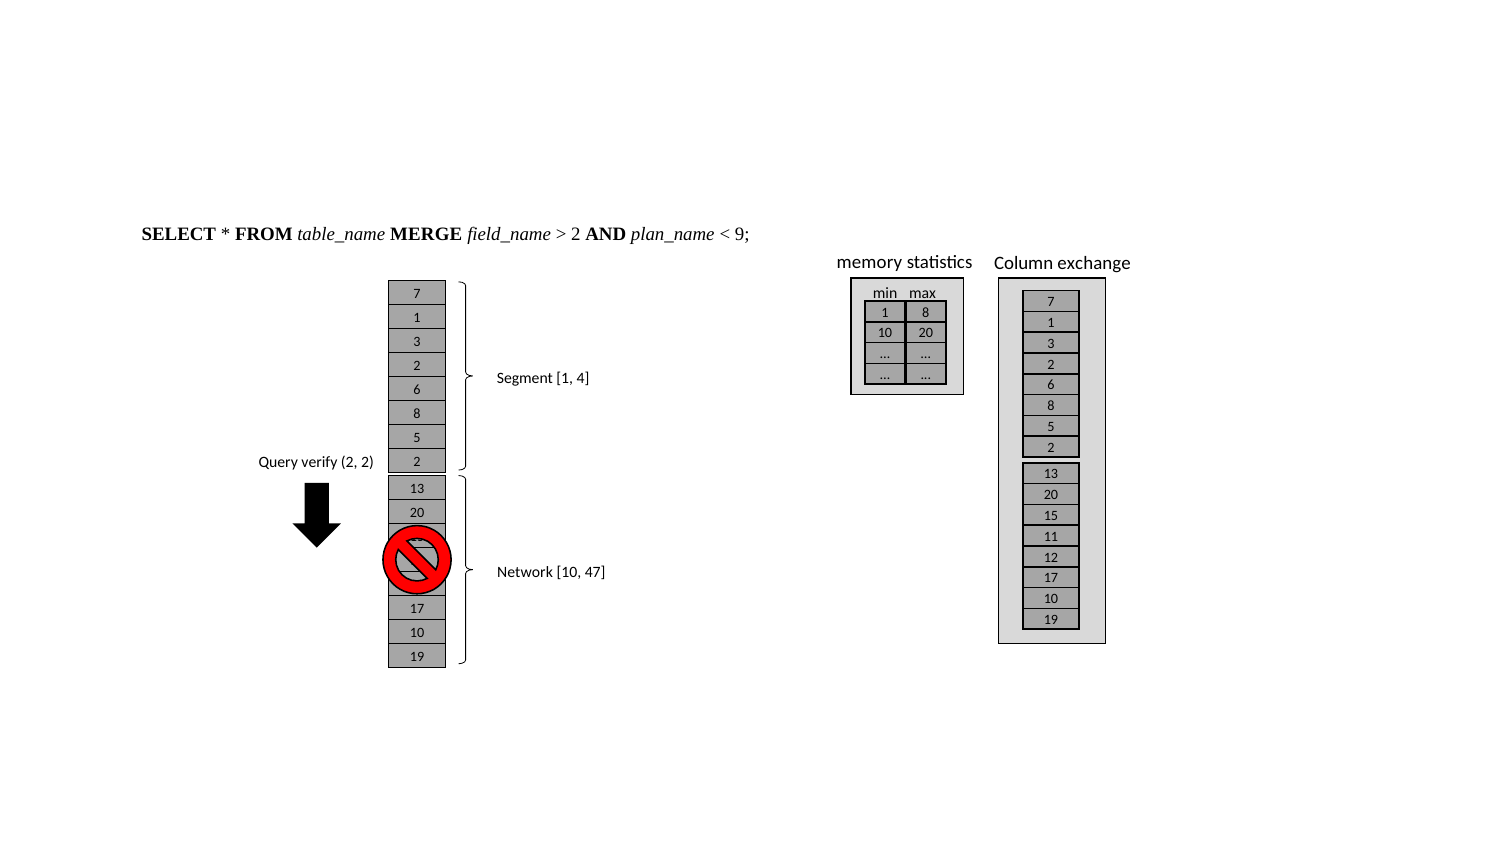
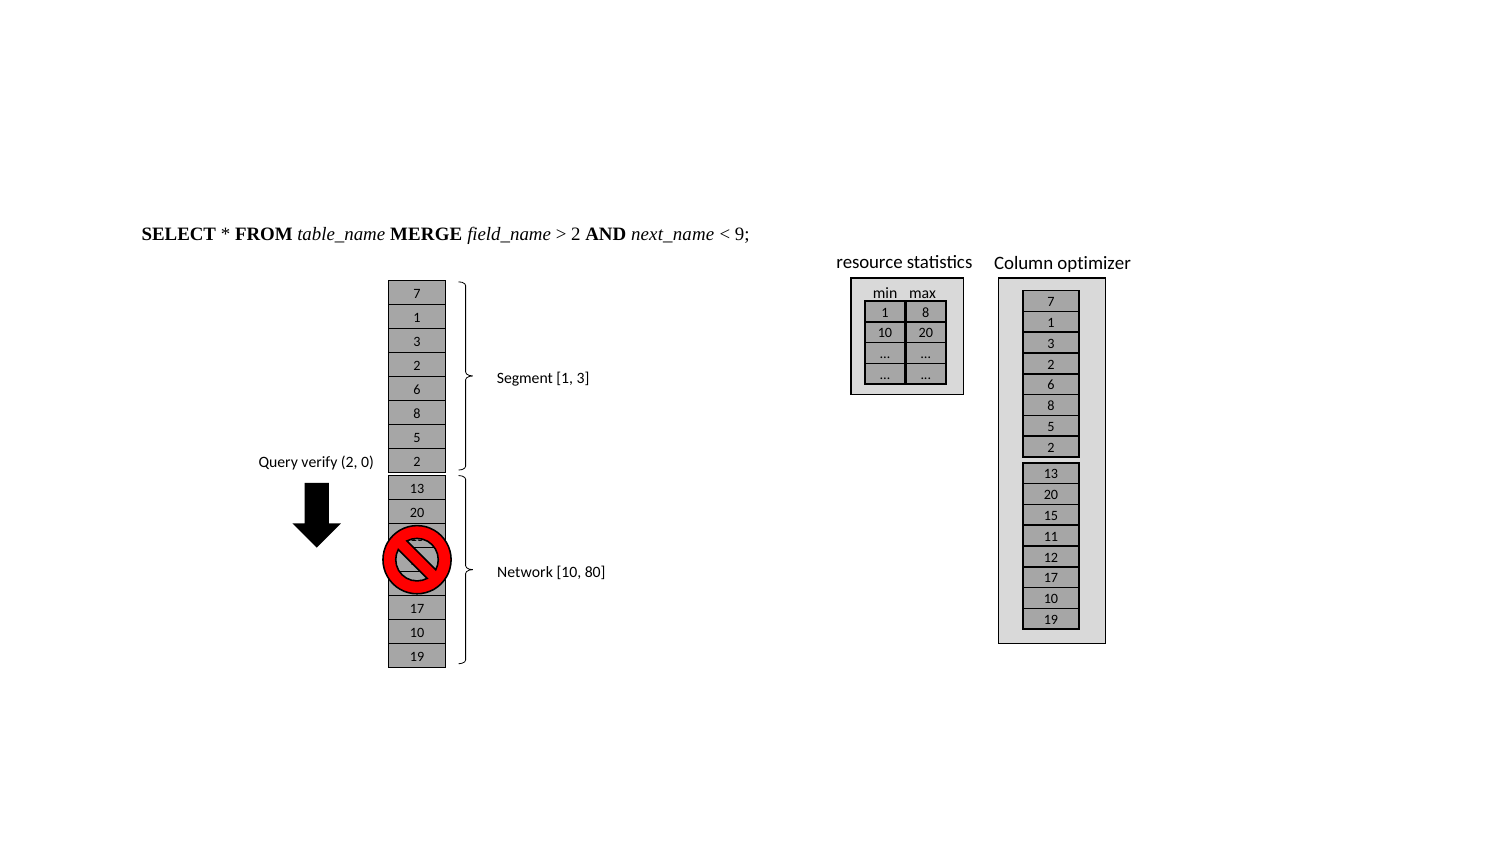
plan_name: plan_name -> next_name (673, 234)
memory: memory -> resource (870, 262)
exchange: exchange -> optimizer (1094, 263)
Segment 1 4: 4 -> 3 (583, 379)
2 2: 2 -> 0 (367, 462)
47: 47 -> 80 (595, 572)
